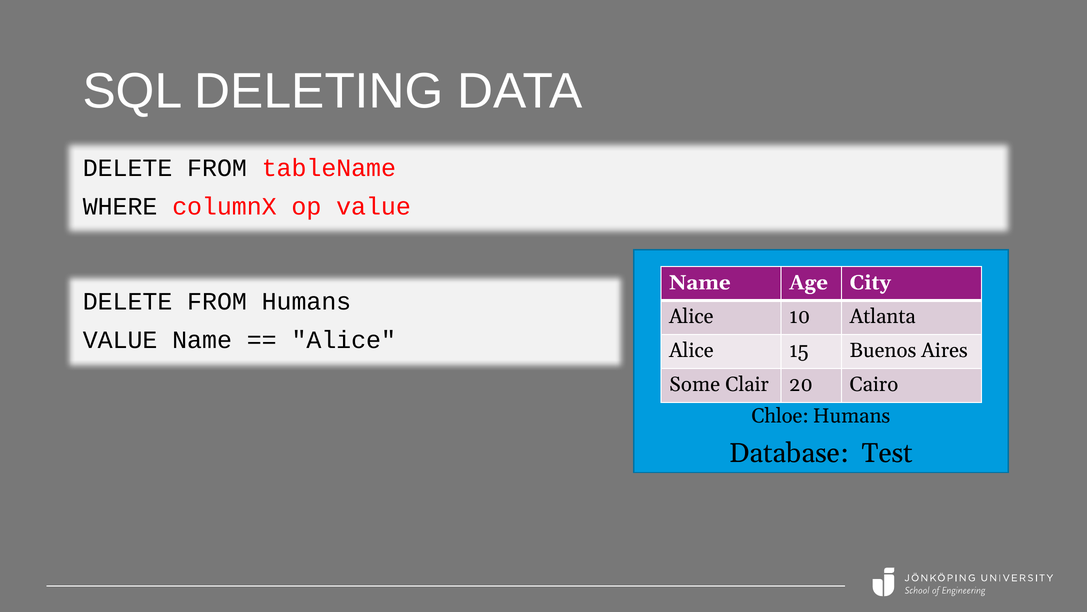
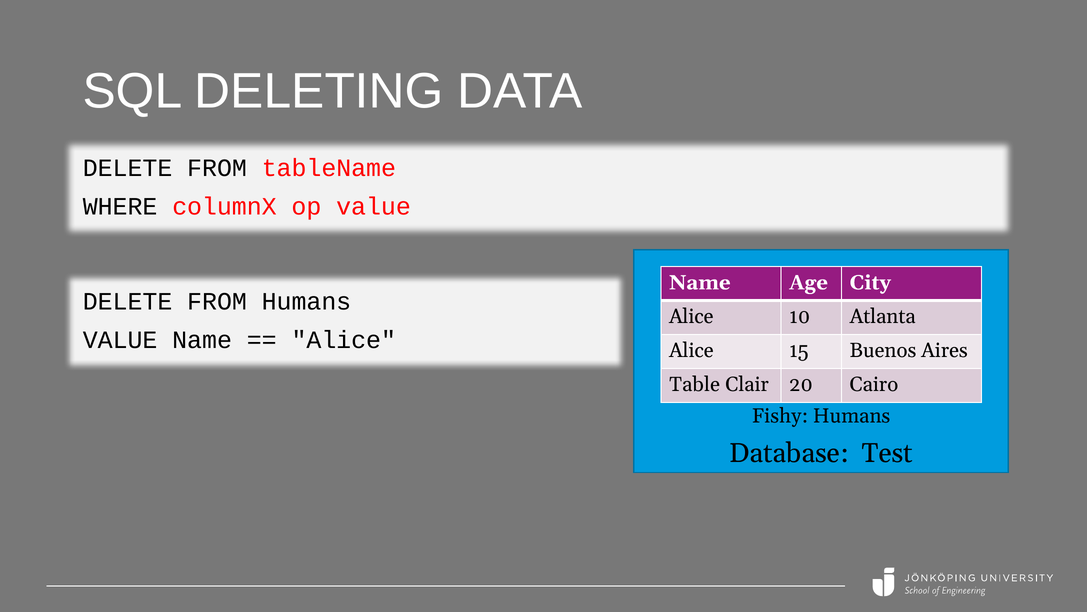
Some: Some -> Table (695, 384)
Chloe: Chloe -> Fishy (780, 416)
